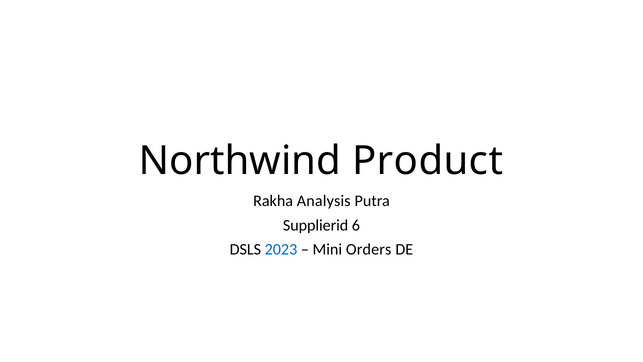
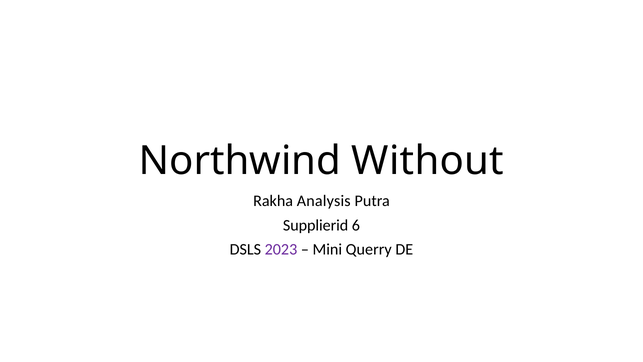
Product: Product -> Without (428, 161)
2023 colour: blue -> purple (281, 249)
Orders: Orders -> Querry (369, 249)
